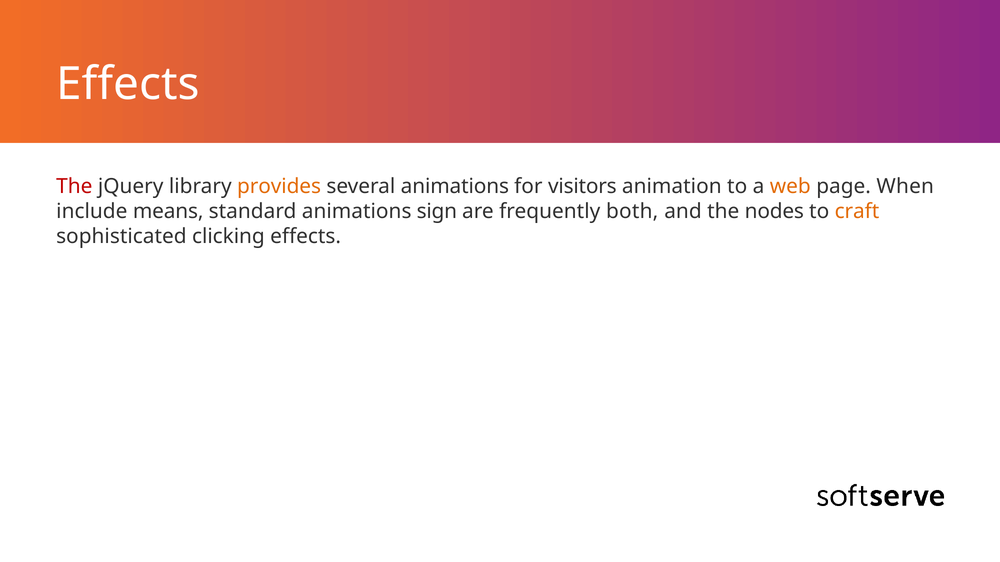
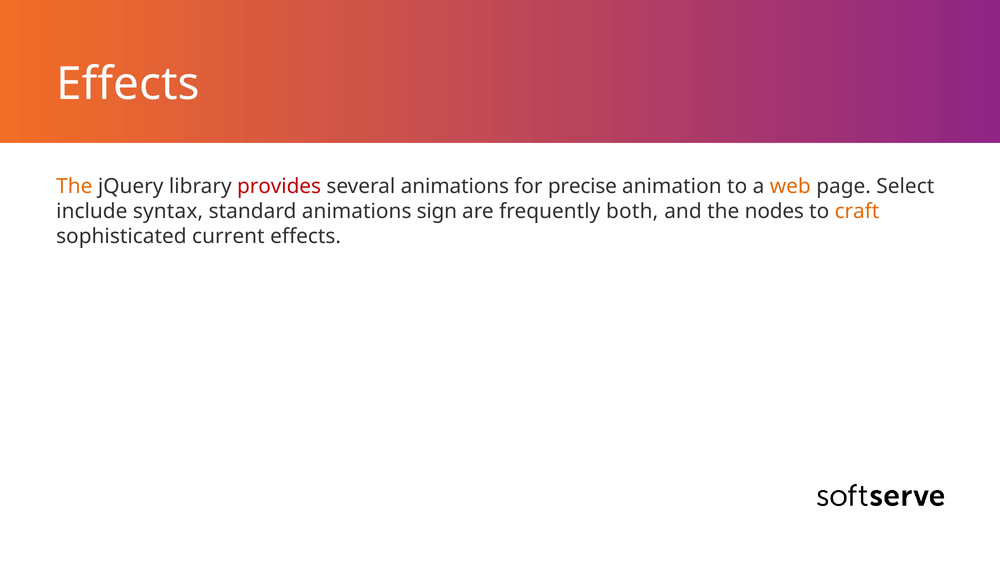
The colour: red -> orange (74, 186)
provides colour: orange -> red (279, 186)
visitors: visitors -> precise (582, 186)
When: When -> Select (905, 186)
means: means -> syntax (168, 211)
clicking: clicking -> current (228, 236)
